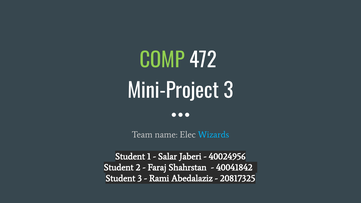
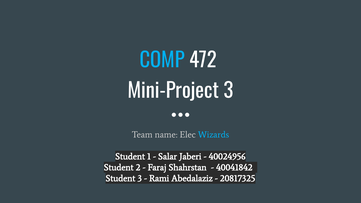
COMP colour: light green -> light blue (162, 61)
